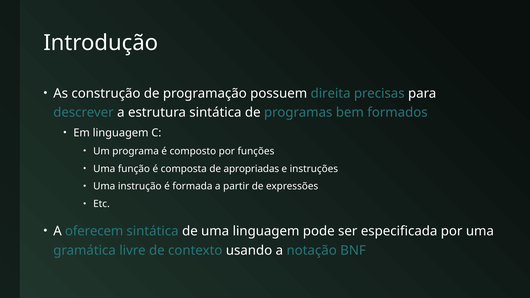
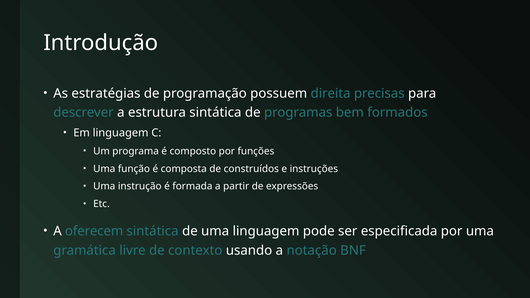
construção: construção -> estratégias (106, 94)
apropriadas: apropriadas -> construídos (251, 169)
